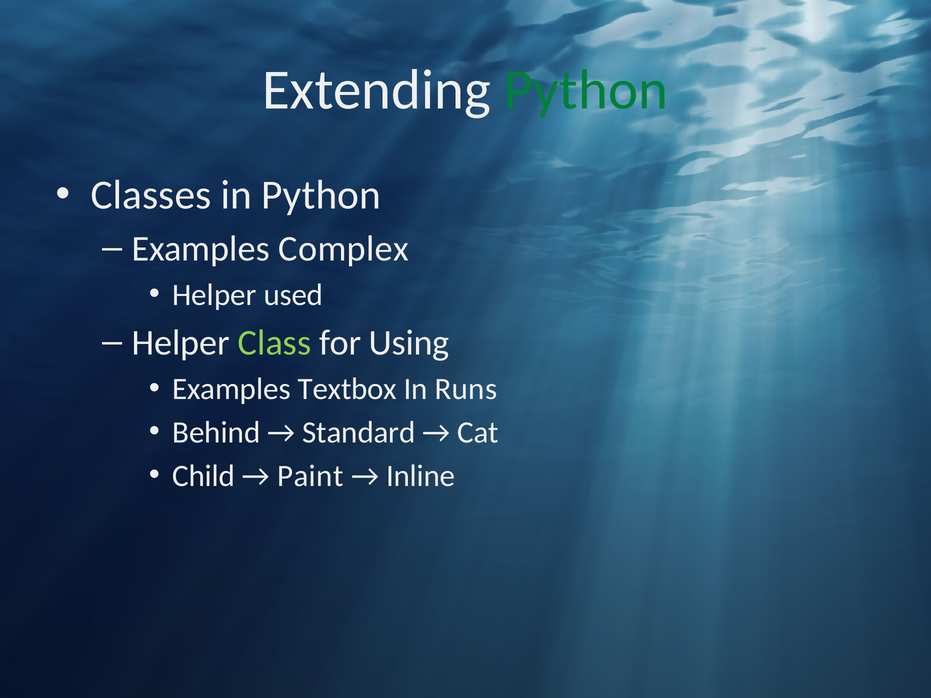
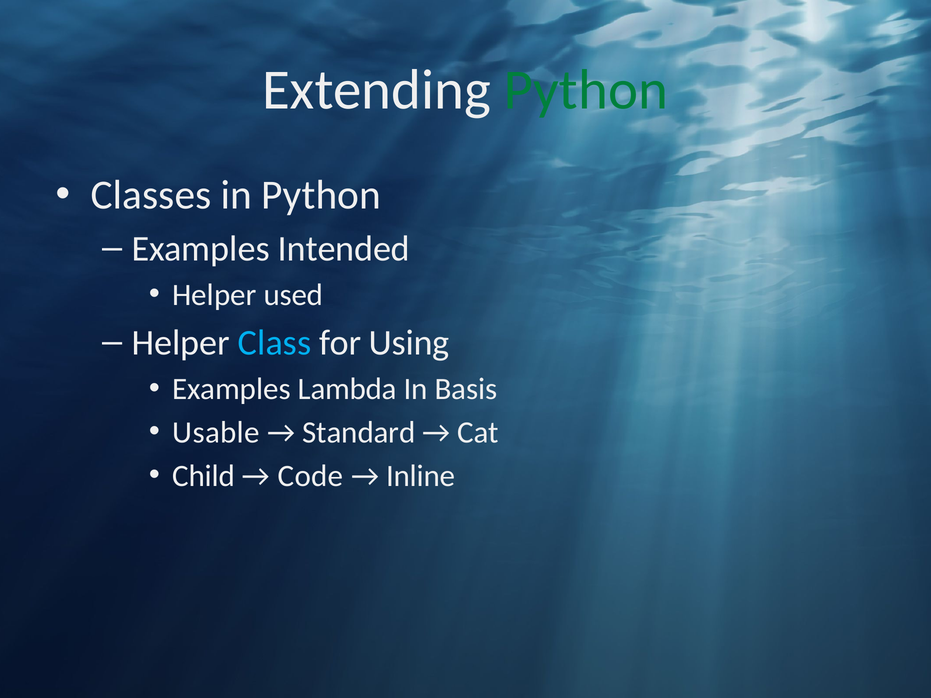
Complex: Complex -> Intended (344, 249)
Class colour: light green -> light blue (275, 343)
Textbox: Textbox -> Lambda (347, 389)
Runs: Runs -> Basis (466, 389)
Behind: Behind -> Usable (216, 433)
Paint: Paint -> Code (310, 476)
